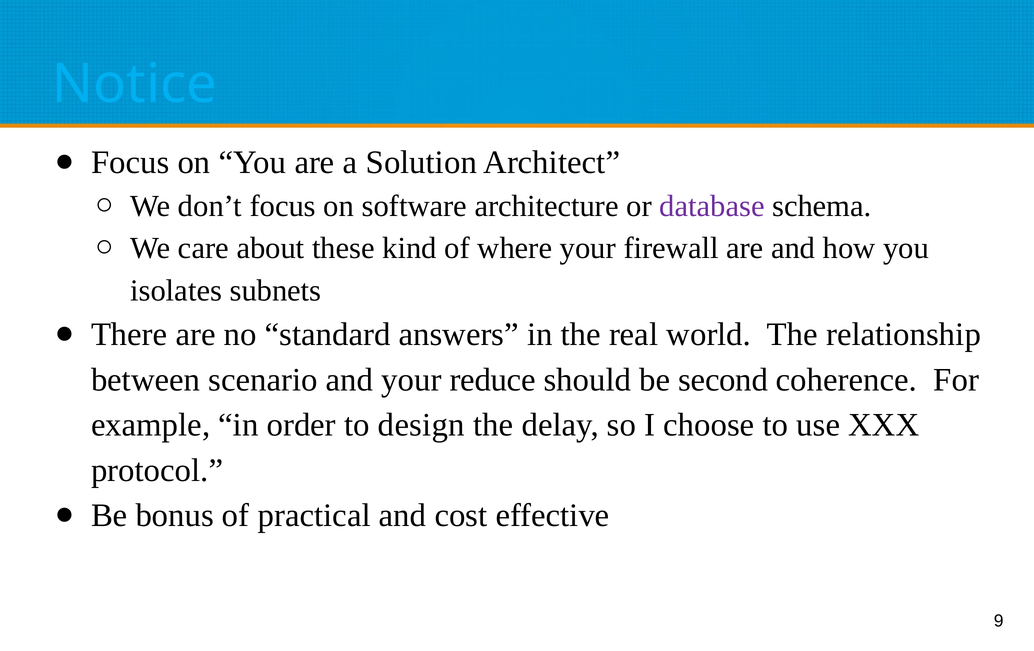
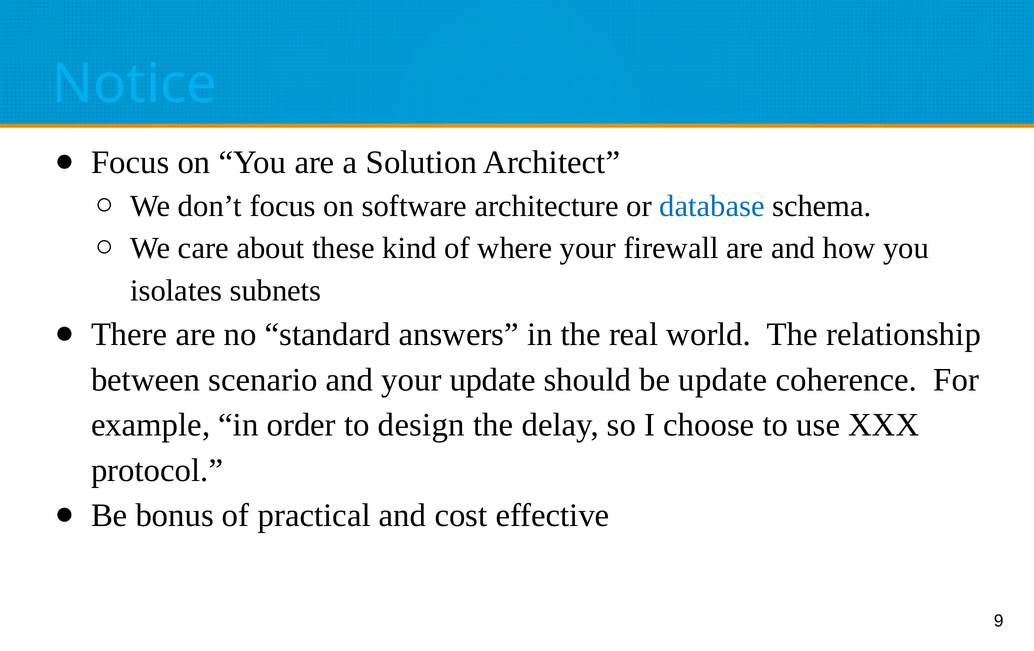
database colour: purple -> blue (712, 206)
your reduce: reduce -> update (493, 380)
be second: second -> update (723, 380)
